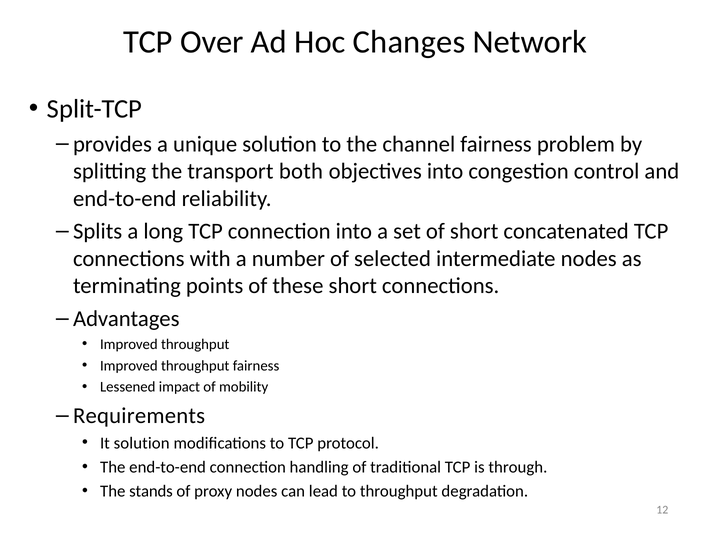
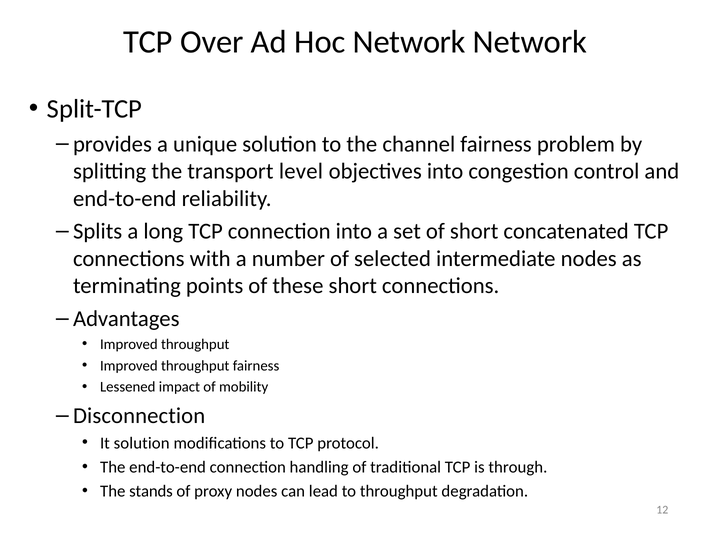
Hoc Changes: Changes -> Network (409, 42)
both: both -> level (301, 171)
Requirements: Requirements -> Disconnection (139, 415)
